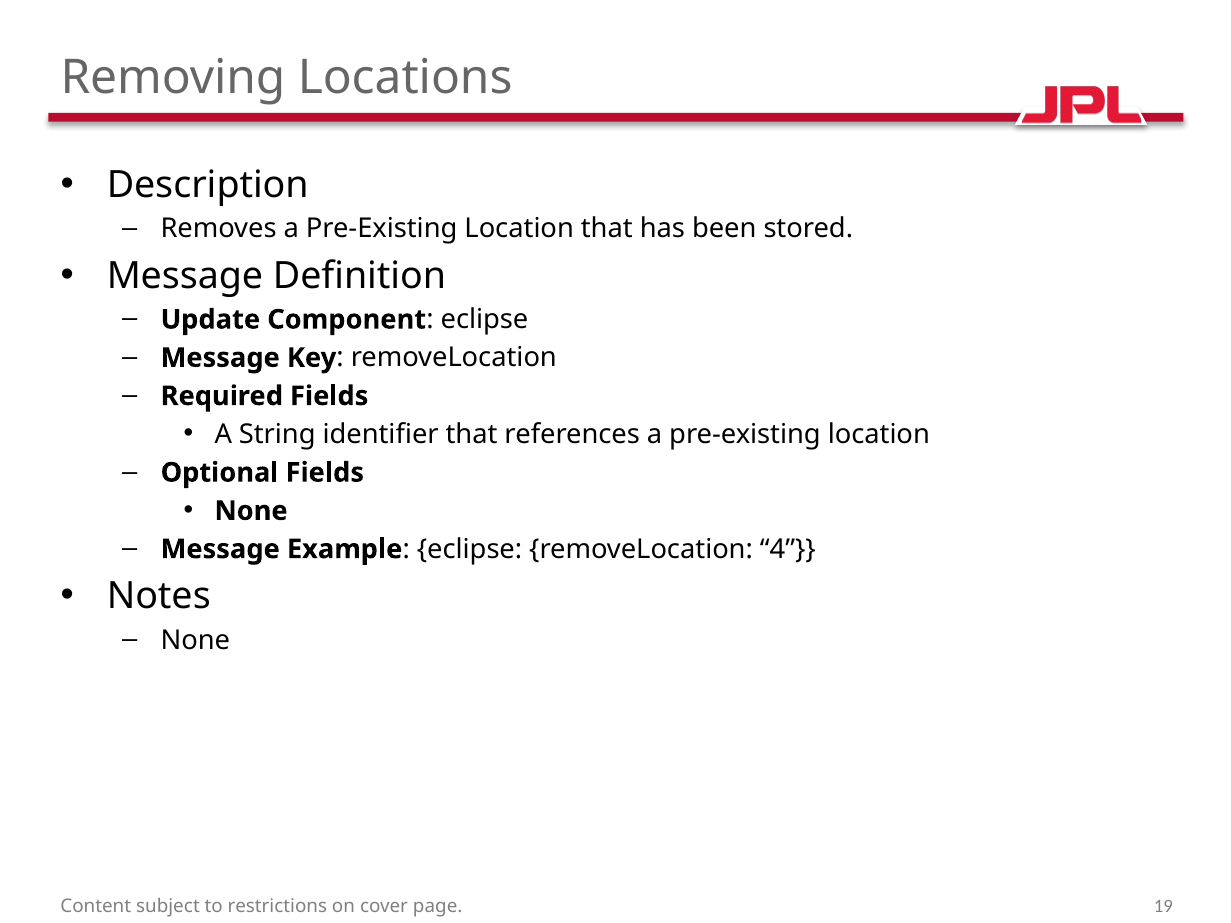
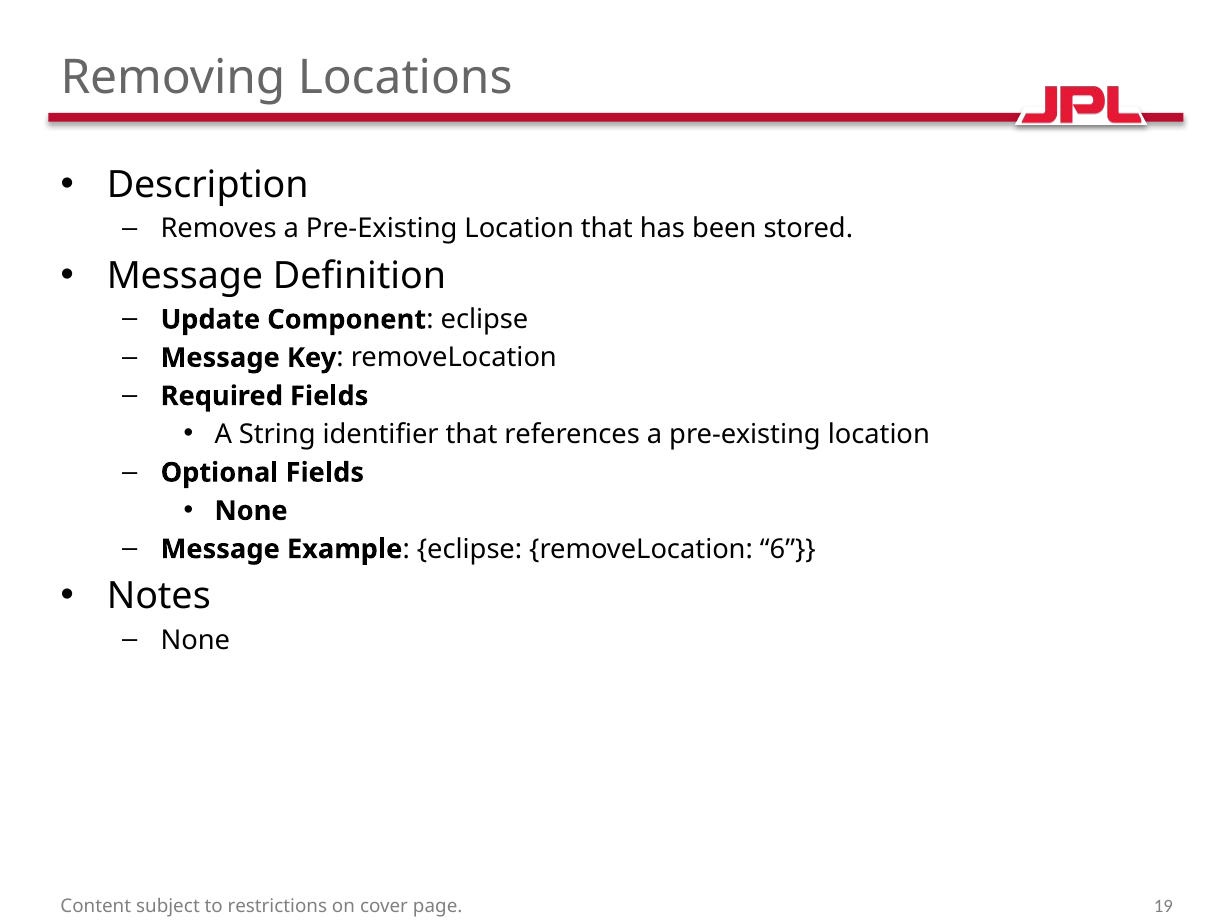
4: 4 -> 6 (788, 549)
